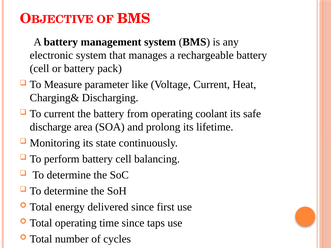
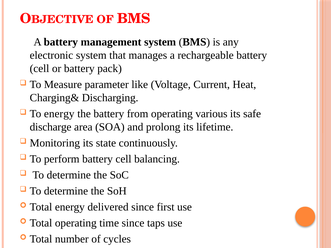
To current: current -> energy (59, 114)
coolant: coolant -> various (211, 114)
